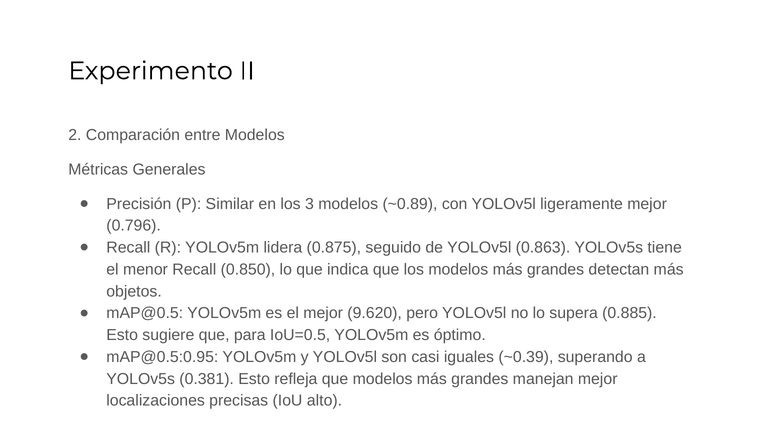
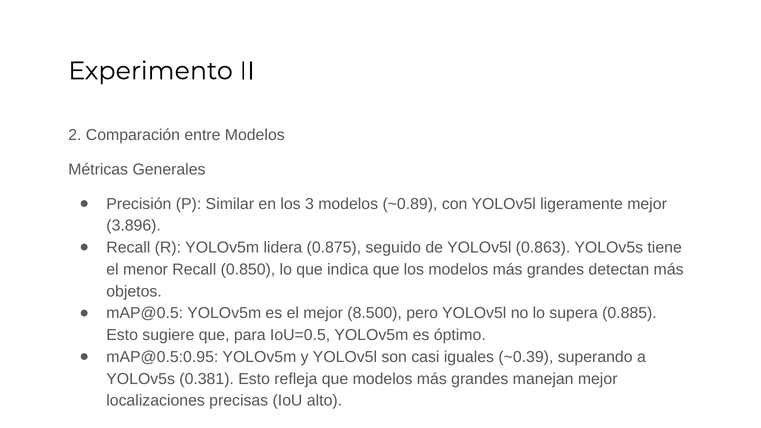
0.796: 0.796 -> 3.896 (134, 226)
9.620: 9.620 -> 8.500 (375, 313)
